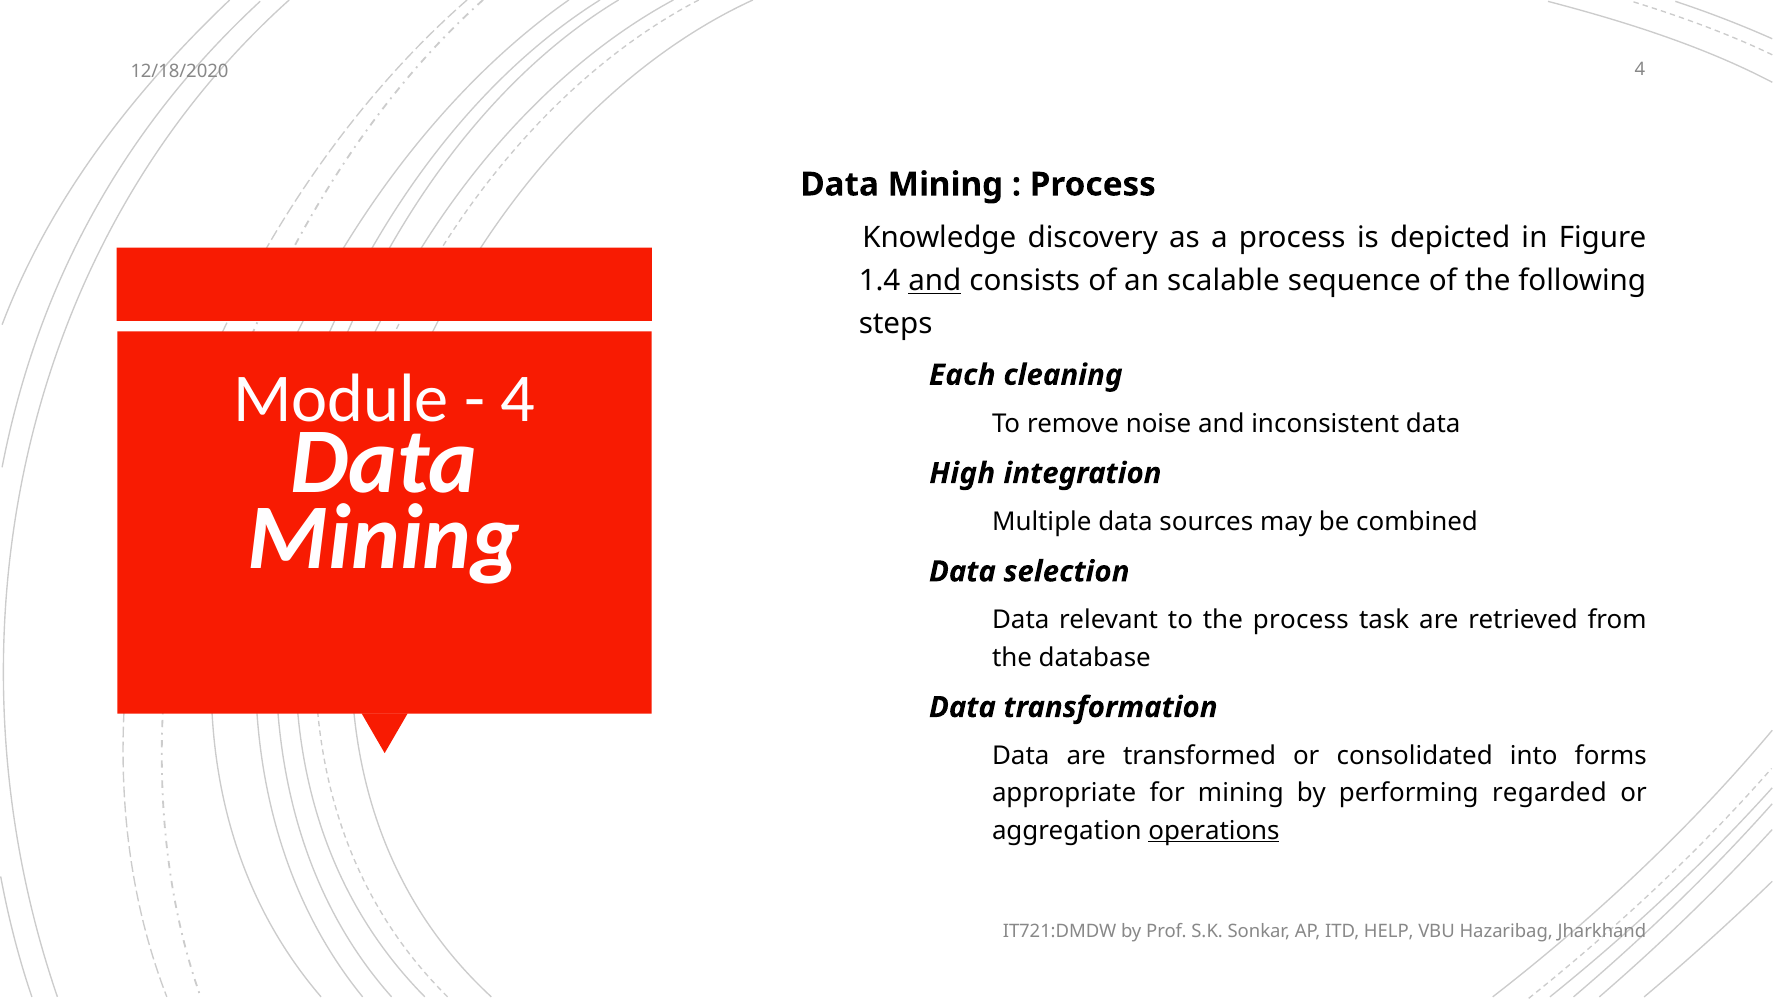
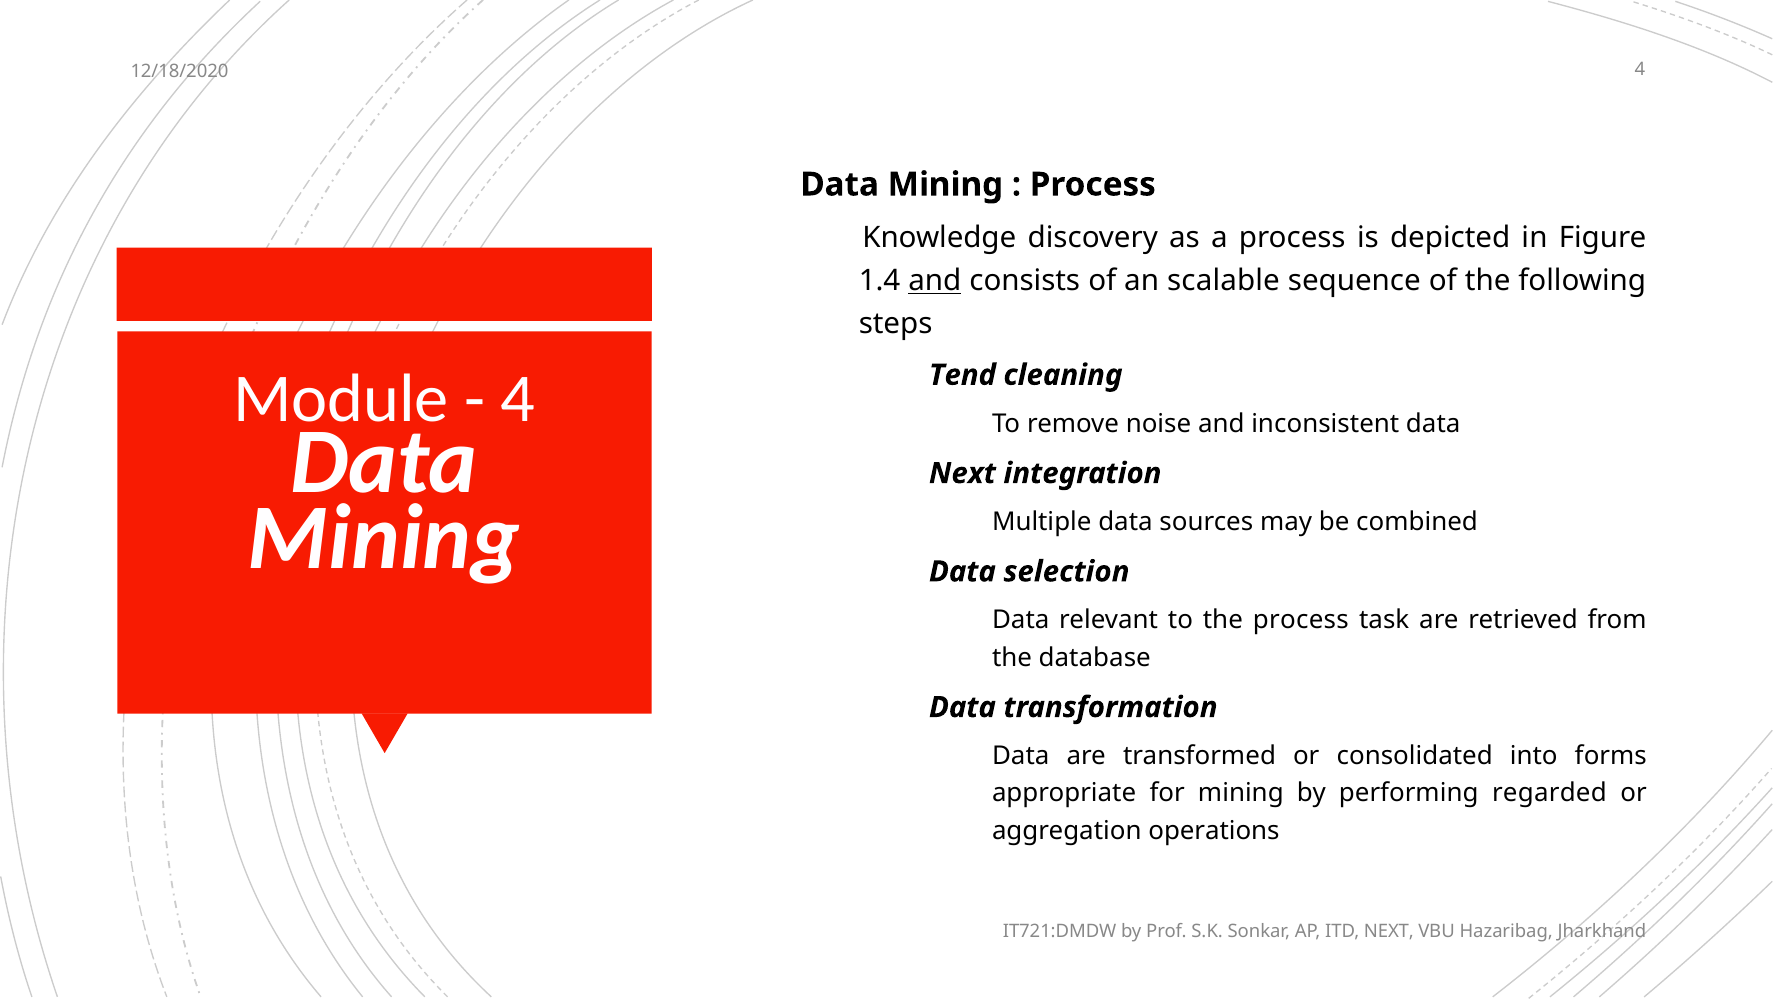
Each: Each -> Tend (962, 375)
High: High -> Next (962, 473)
operations underline: present -> none (1214, 831)
ITD HELP: HELP -> NEXT (1389, 932)
